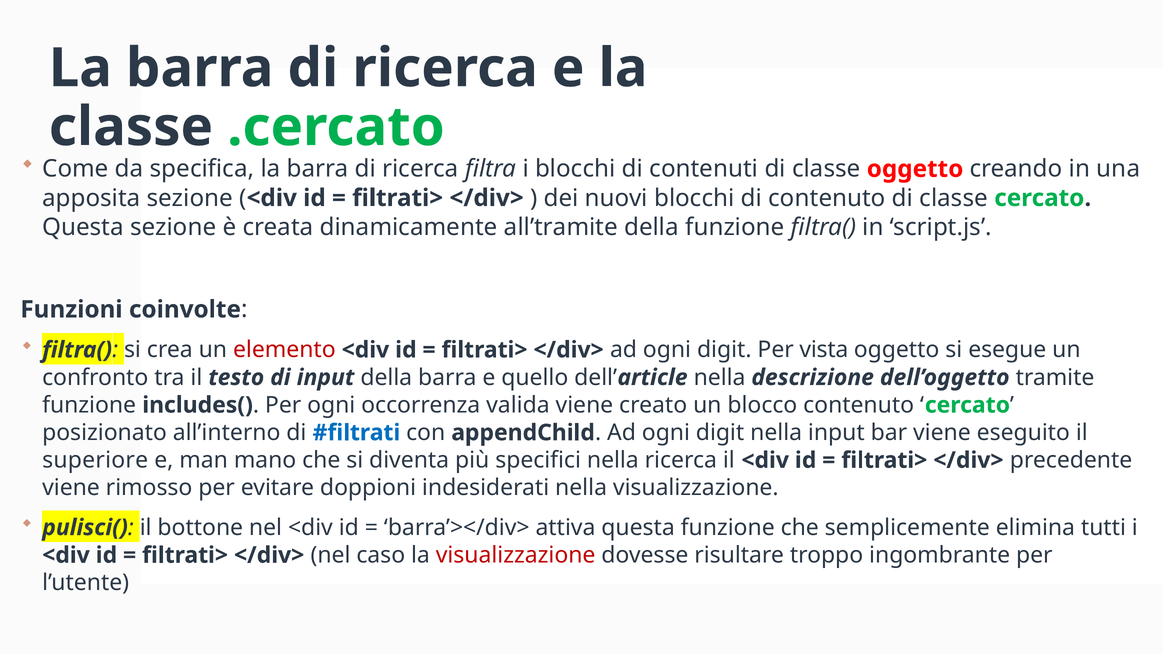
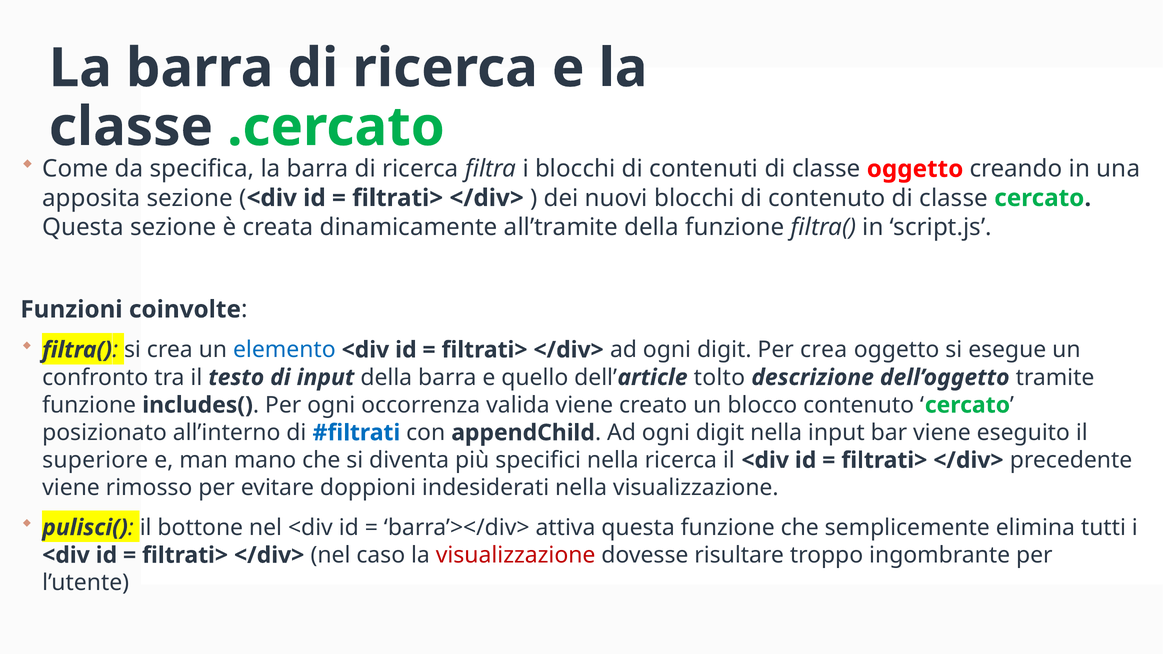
elemento colour: red -> blue (284, 350)
Per vista: vista -> crea (824, 350)
nella: nella -> tolto (719, 378)
